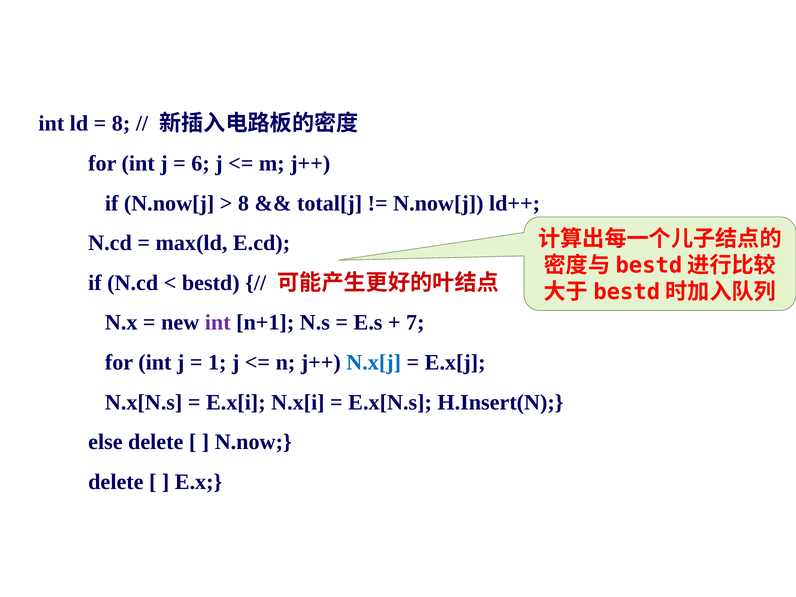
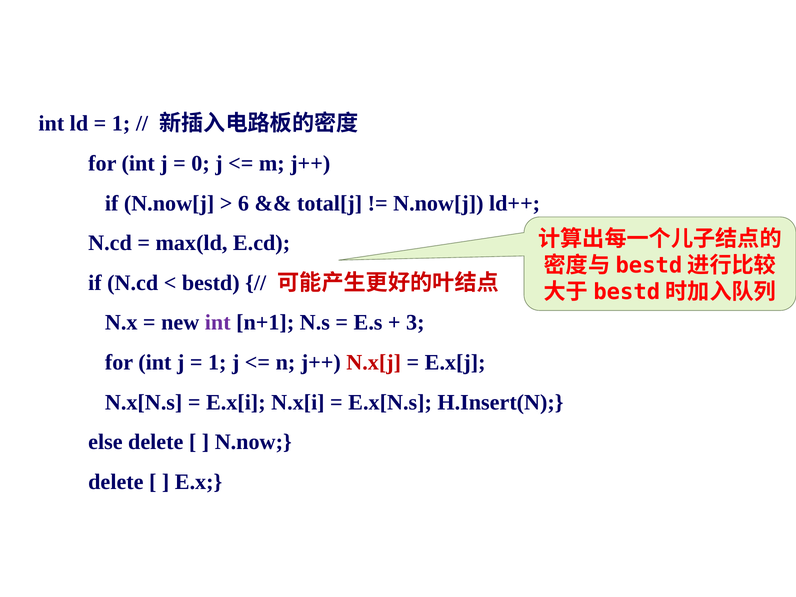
8: 8 -> 1 (121, 124)
6: 6 -> 0 (201, 163)
8: 8 -> 6 (244, 203)
7: 7 -> 3 (415, 323)
N.x[j colour: blue -> red (374, 362)
